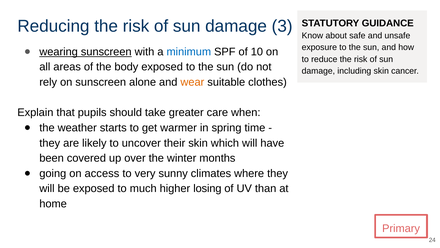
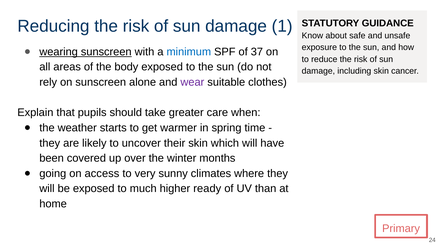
3: 3 -> 1 (282, 26)
10: 10 -> 37 (257, 52)
wear colour: orange -> purple (192, 82)
losing: losing -> ready (207, 188)
